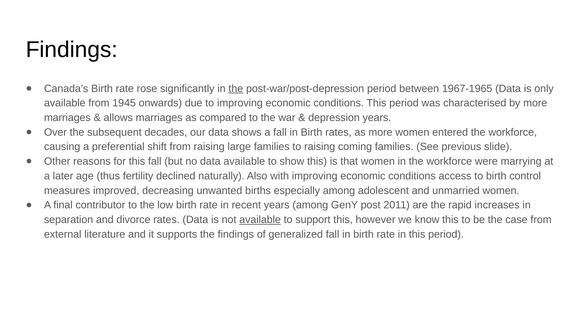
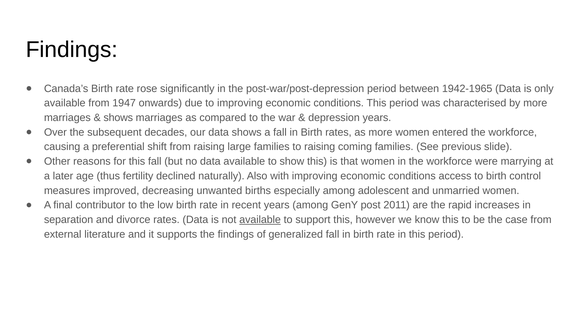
the underline: present -> none (236, 88)
1967-1965: 1967-1965 -> 1942-1965 (467, 88)
1945: 1945 -> 1947 (124, 103)
allows: allows -> shows (118, 118)
